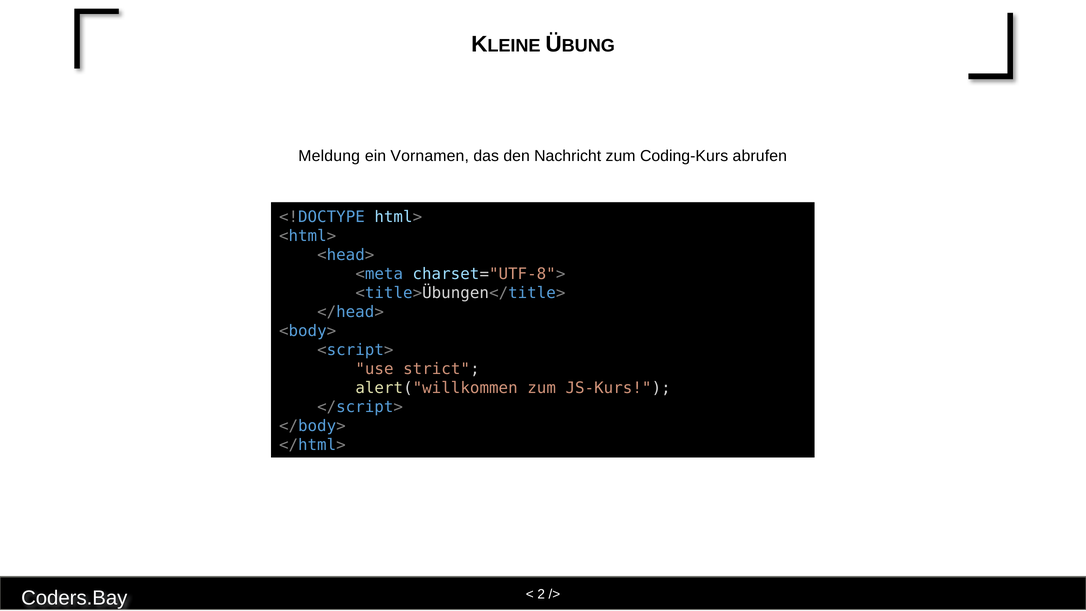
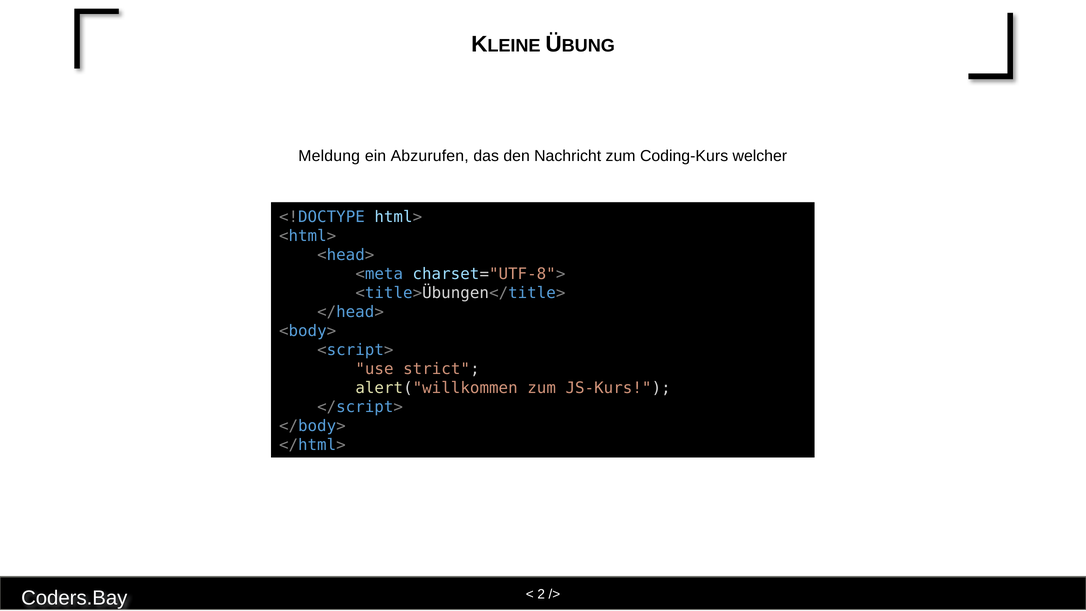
Vornamen: Vornamen -> Abzurufen (430, 156)
abrufen: abrufen -> welcher (760, 156)
